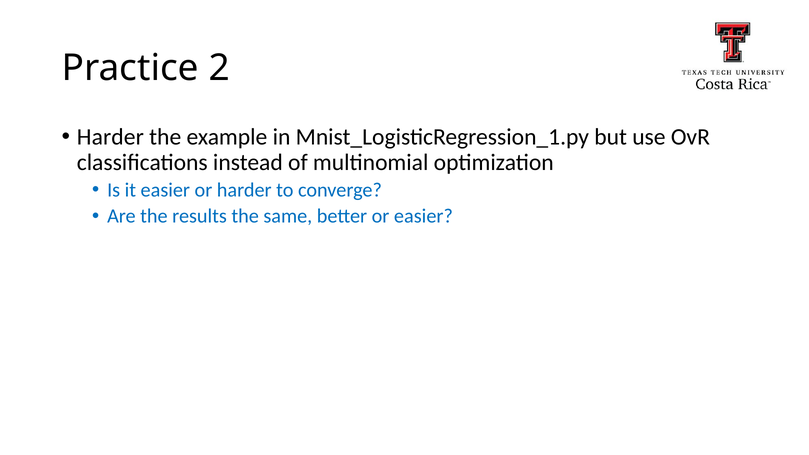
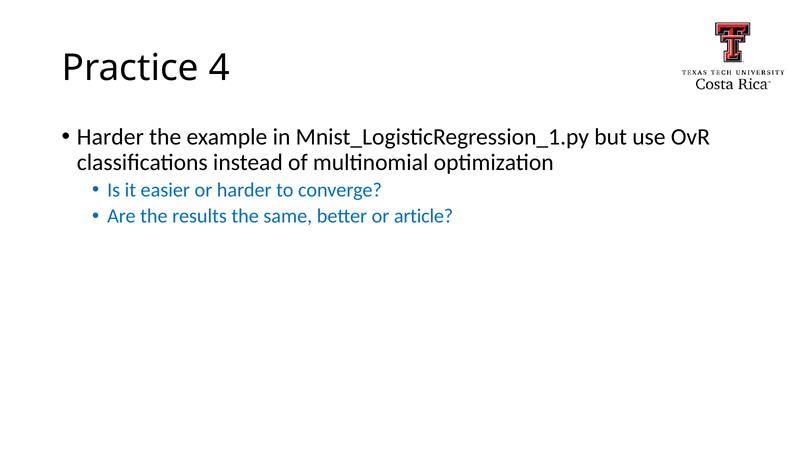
2: 2 -> 4 (219, 68)
or easier: easier -> article (424, 216)
